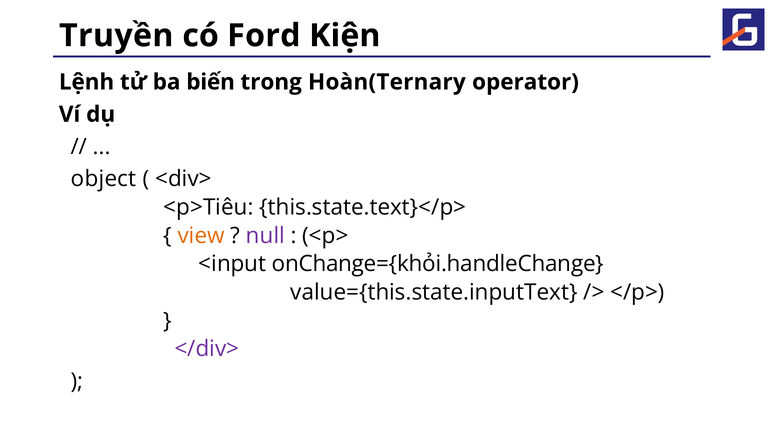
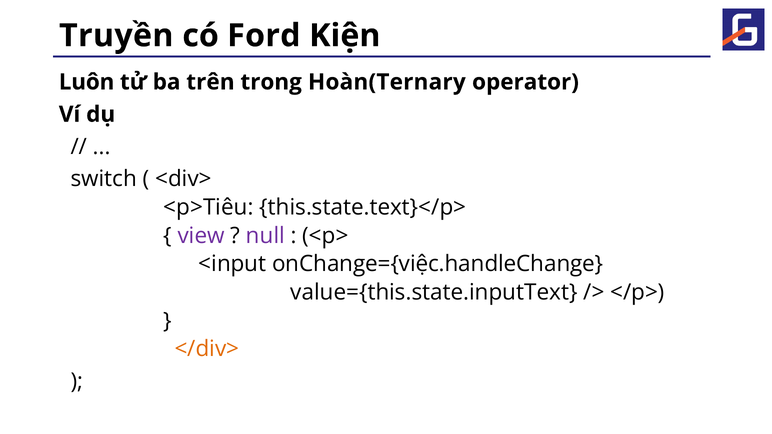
Lệnh: Lệnh -> Luôn (87, 82)
biến: biến -> trên (210, 82)
object: object -> switch (104, 179)
view colour: orange -> purple (201, 236)
onChange={khỏi.handleChange: onChange={khỏi.handleChange -> onChange={việc.handleChange (438, 264)
</div> colour: purple -> orange (207, 349)
